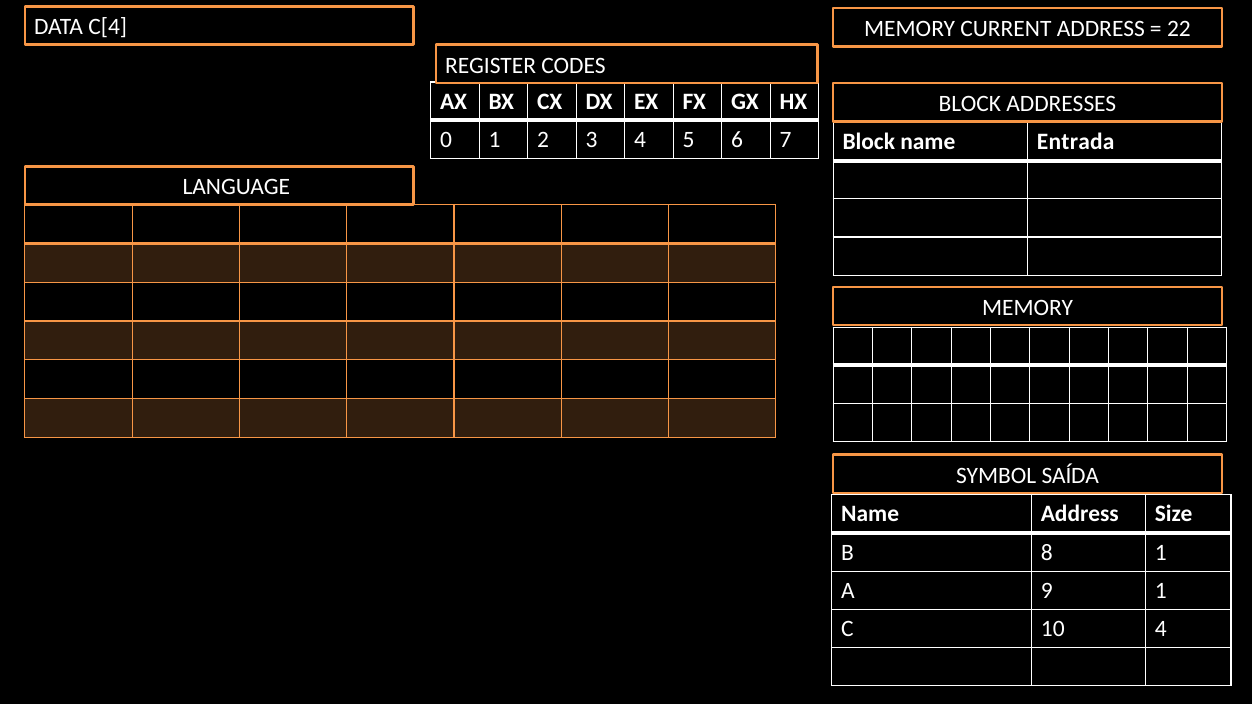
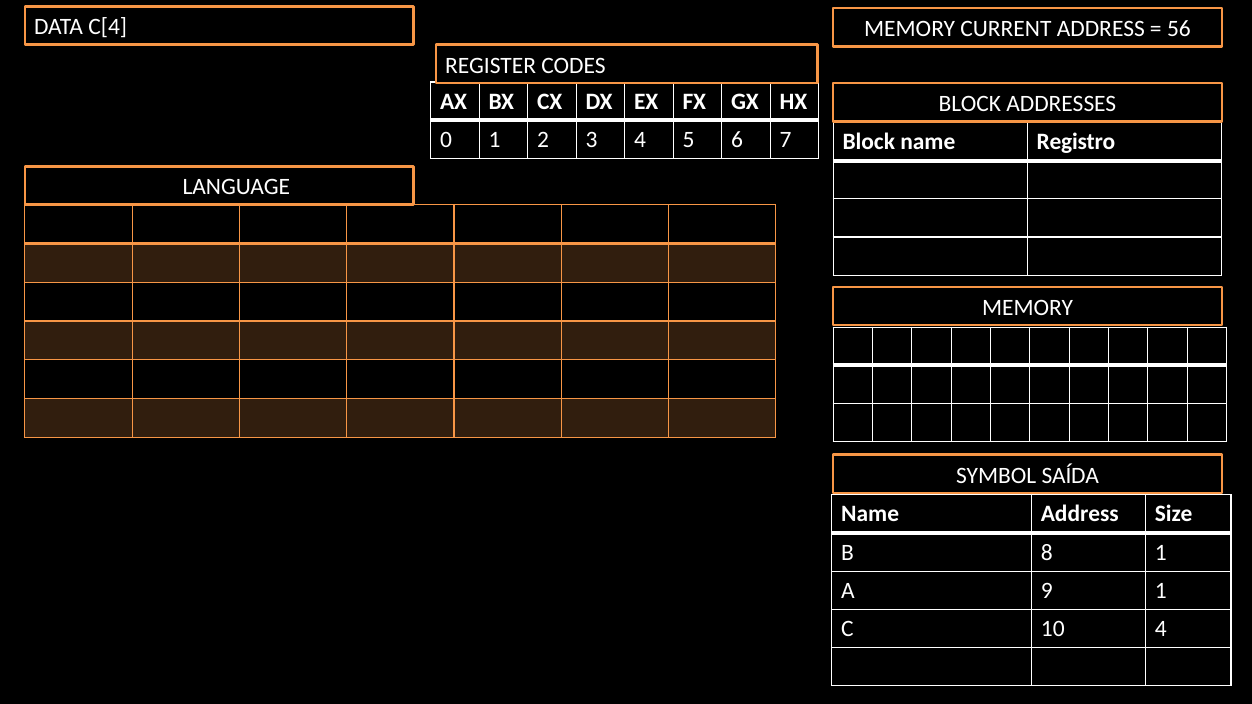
22: 22 -> 56 (1179, 29)
Entrada: Entrada -> Registro (1076, 142)
